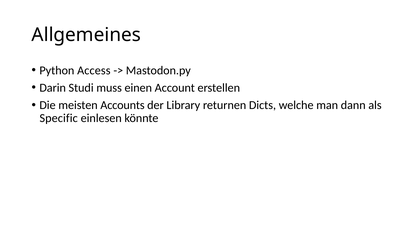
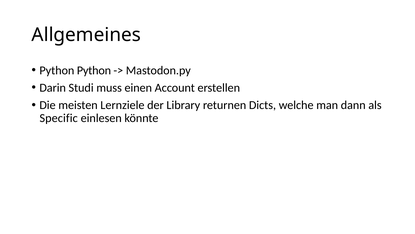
Python Access: Access -> Python (94, 70)
Accounts: Accounts -> Lernziele (122, 105)
